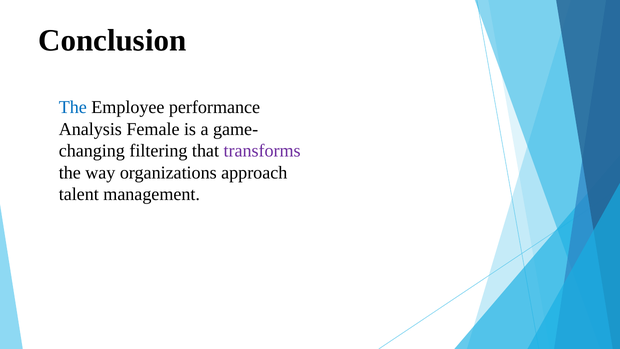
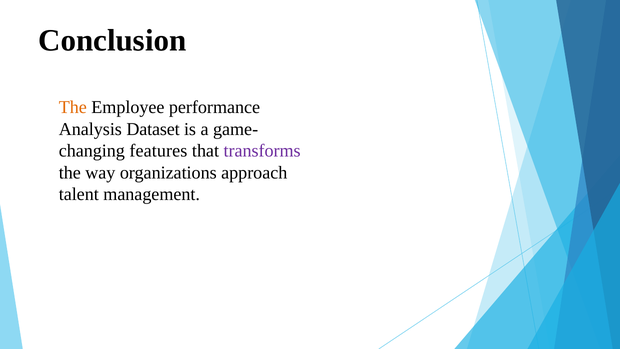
The colour: blue -> orange (73, 107)
Female: Female -> Dataset (153, 129)
filtering: filtering -> features (158, 151)
